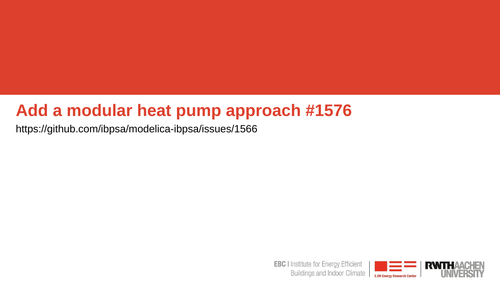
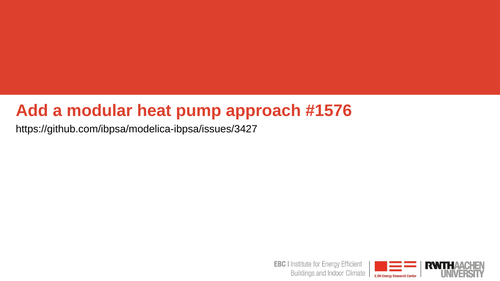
https://github.com/ibpsa/modelica-ibpsa/issues/1566: https://github.com/ibpsa/modelica-ibpsa/issues/1566 -> https://github.com/ibpsa/modelica-ibpsa/issues/3427 (137, 129)
